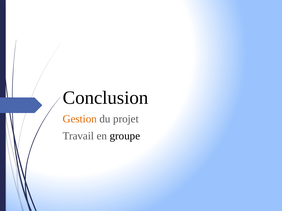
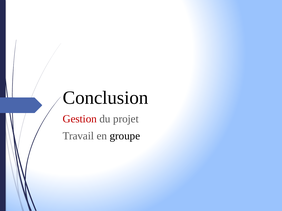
Gestion colour: orange -> red (80, 119)
